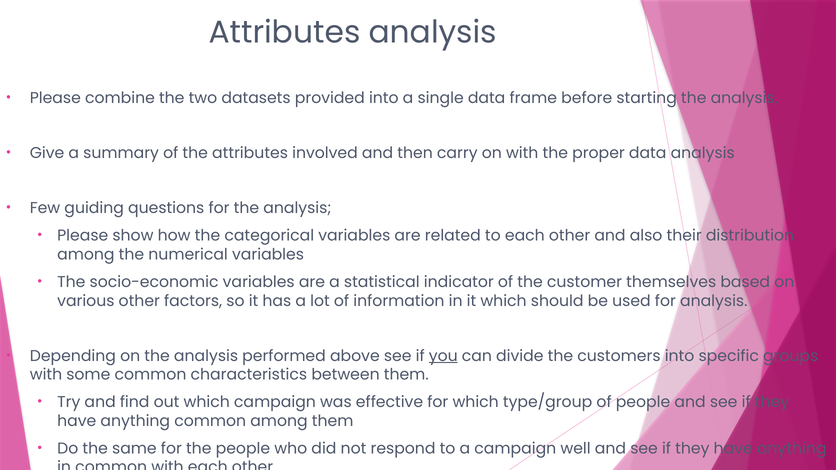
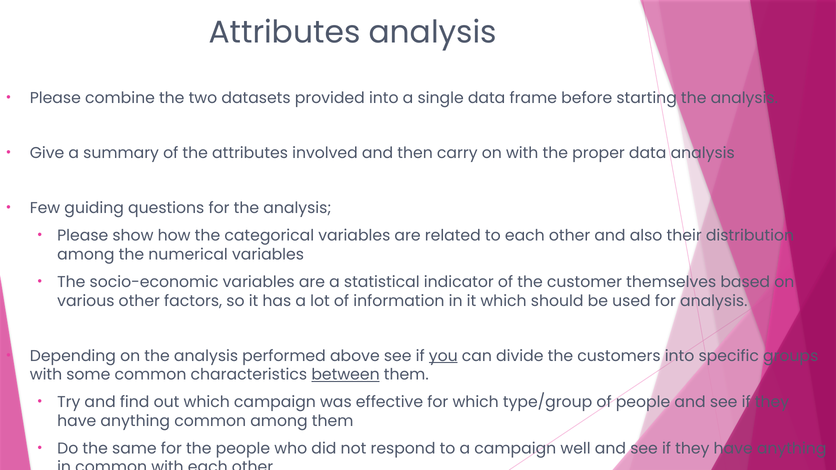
between underline: none -> present (346, 375)
